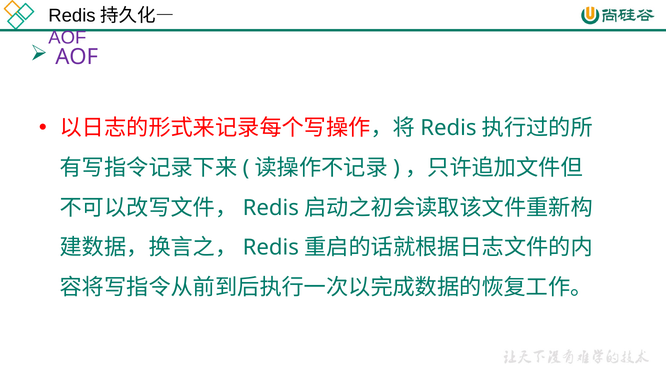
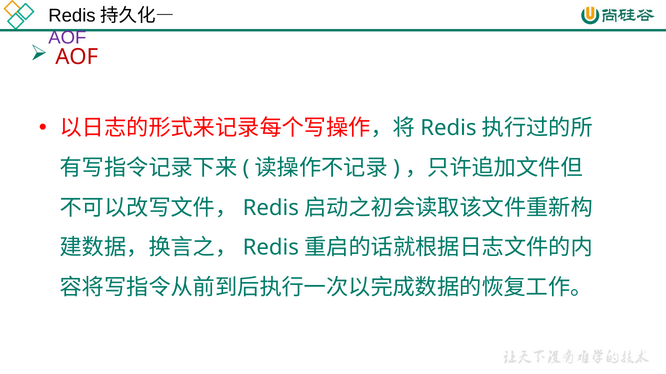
AOF colour: purple -> red (77, 57)
